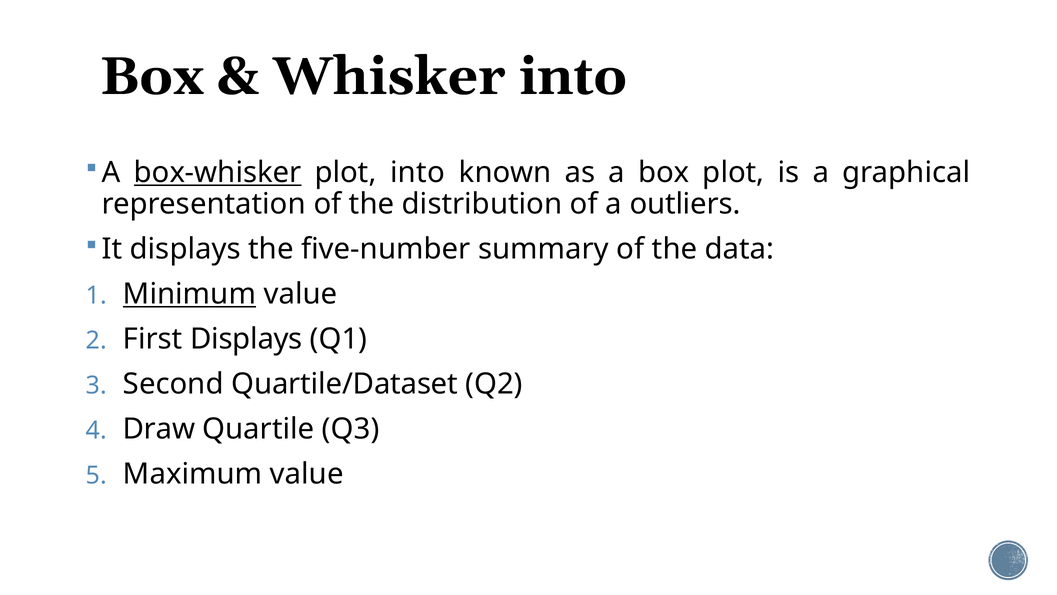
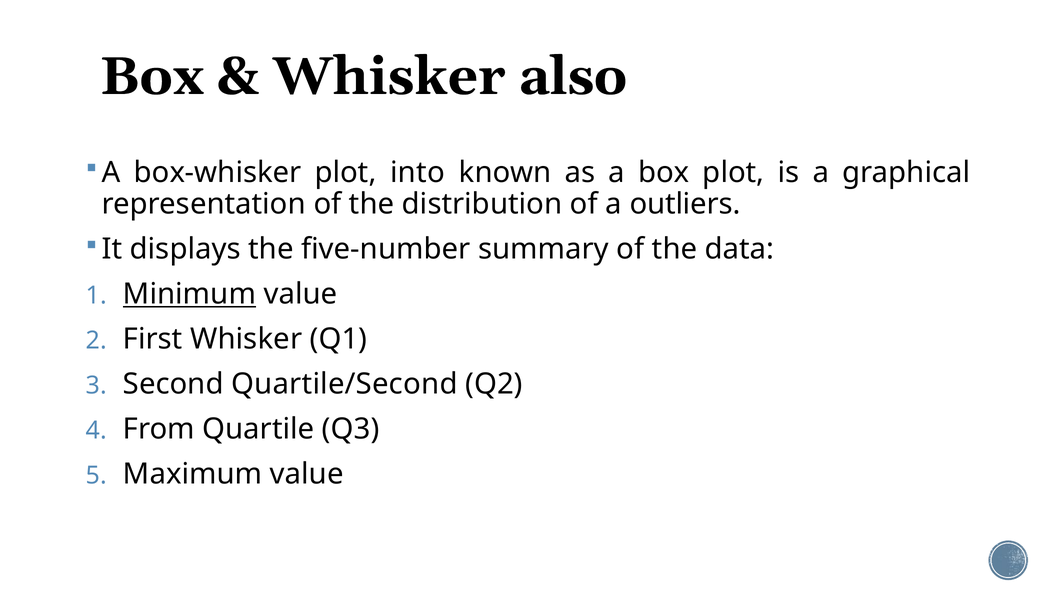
Whisker into: into -> also (573, 76)
box-whisker underline: present -> none (218, 172)
First Displays: Displays -> Whisker (246, 339)
Quartile/Dataset: Quartile/Dataset -> Quartile/Second (344, 384)
Draw: Draw -> From (159, 429)
